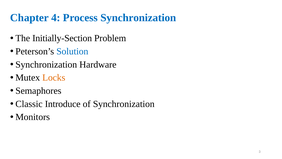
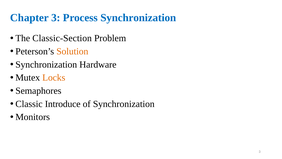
Chapter 4: 4 -> 3 (56, 18)
Initially-Section: Initially-Section -> Classic-Section (62, 38)
Solution colour: blue -> orange (72, 51)
